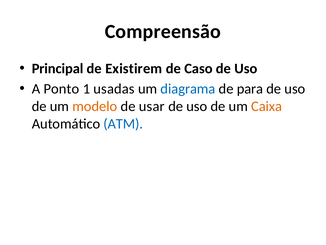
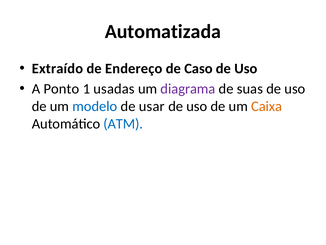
Compreensão: Compreensão -> Automatizada (163, 32)
Principal: Principal -> Extraído (58, 68)
Existirem: Existirem -> Endereço (134, 68)
diagrama colour: blue -> purple (188, 89)
para: para -> suas (250, 89)
modelo colour: orange -> blue (95, 106)
